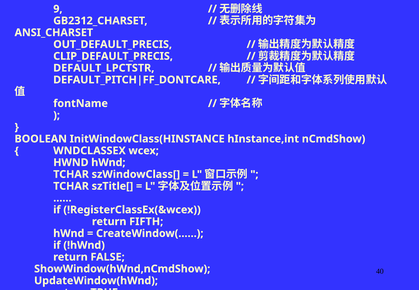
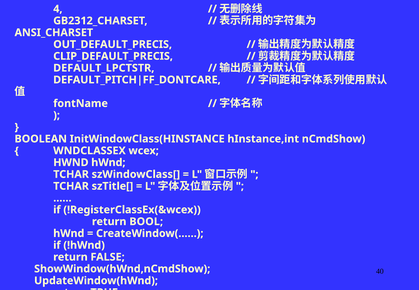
9: 9 -> 4 (58, 9)
FIFTH: FIFTH -> BOOL (146, 222)
